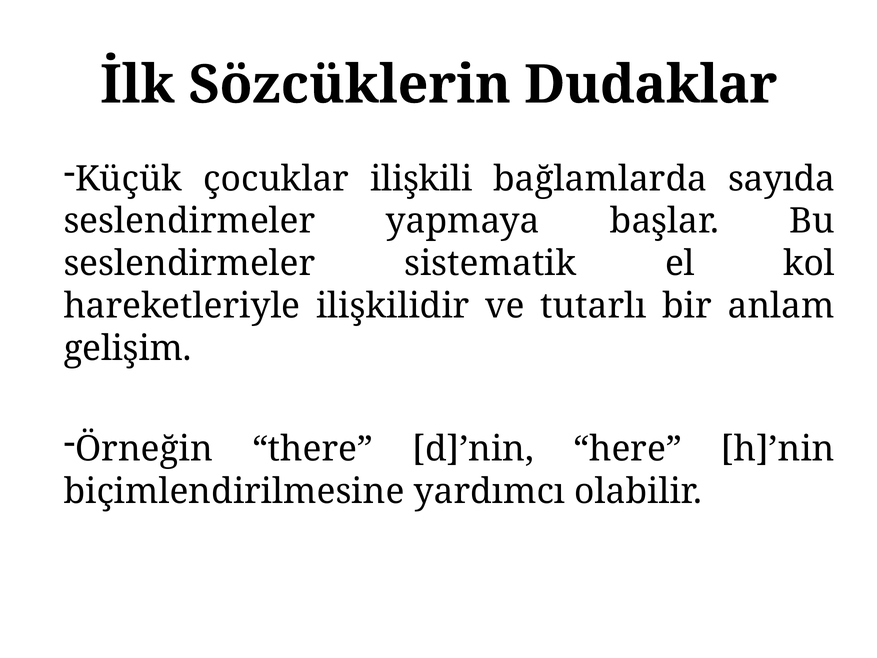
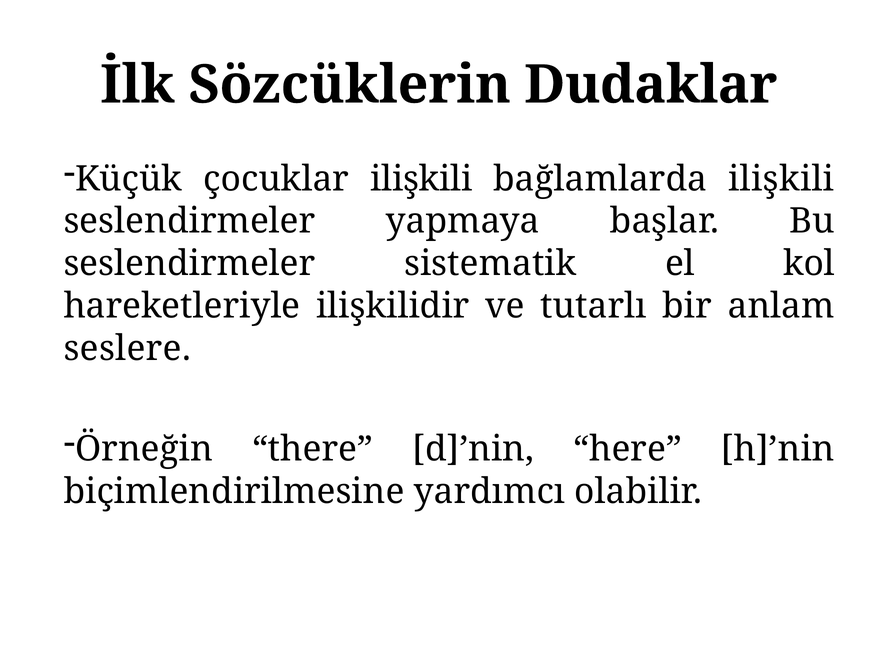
bağlamlarda sayıda: sayıda -> ilişkili (781, 179)
gelişim: gelişim -> seslere (127, 348)
